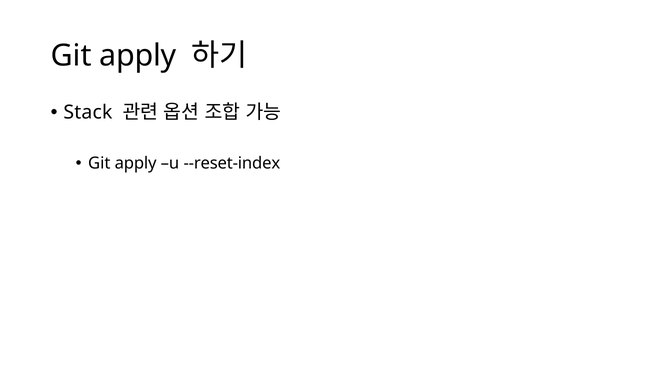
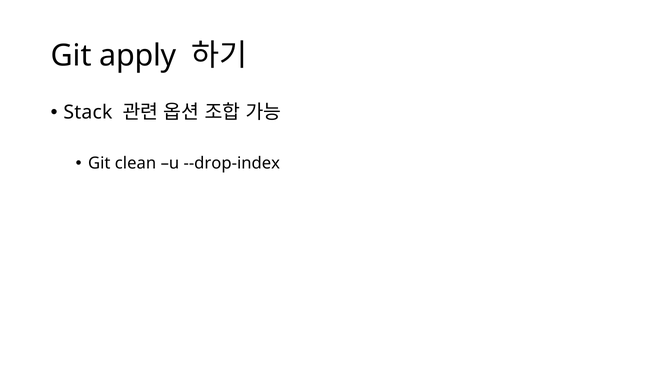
apply: apply -> clean (136, 163)
--reset-index: --reset-index -> --drop-index (232, 163)
